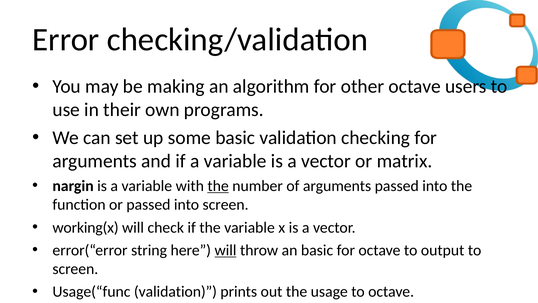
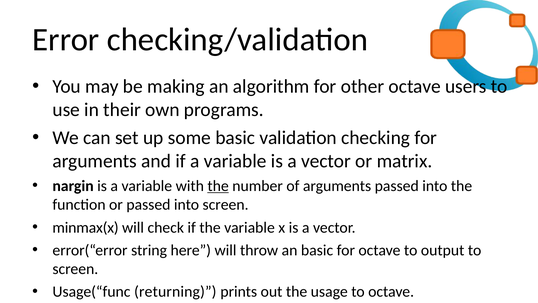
working(x: working(x -> minmax(x (86, 227)
will underline: present -> none (225, 250)
Usage(“func validation: validation -> returning (175, 291)
